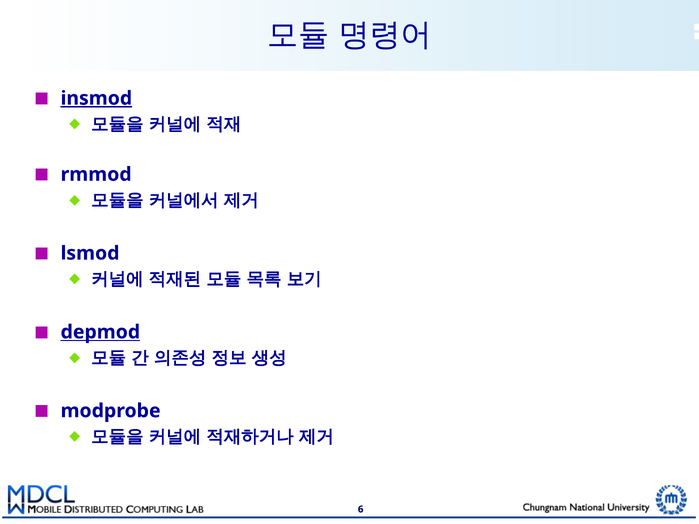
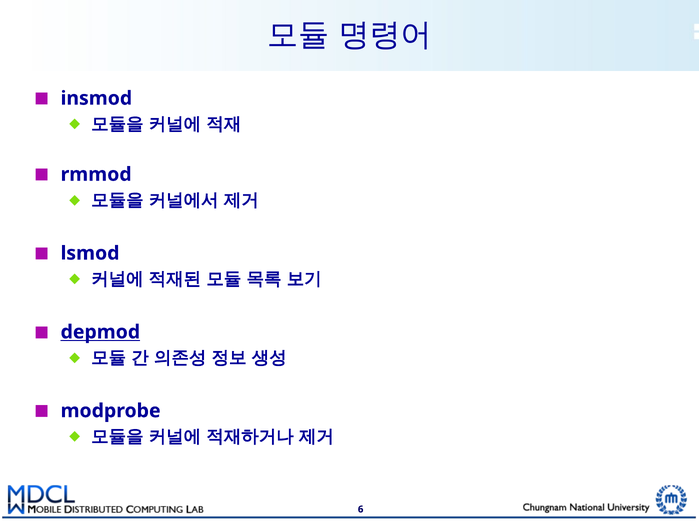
insmod underline: present -> none (96, 98)
